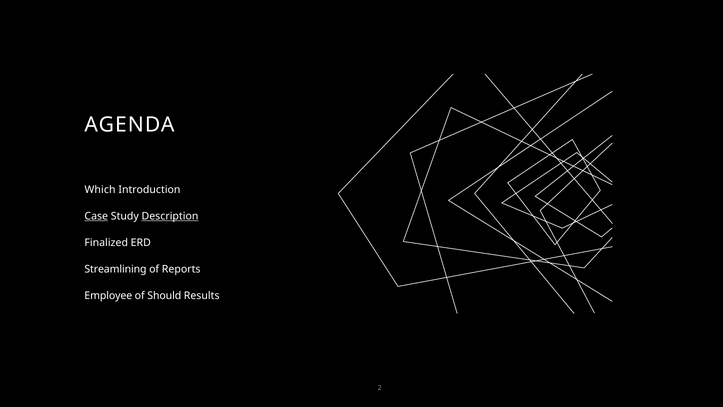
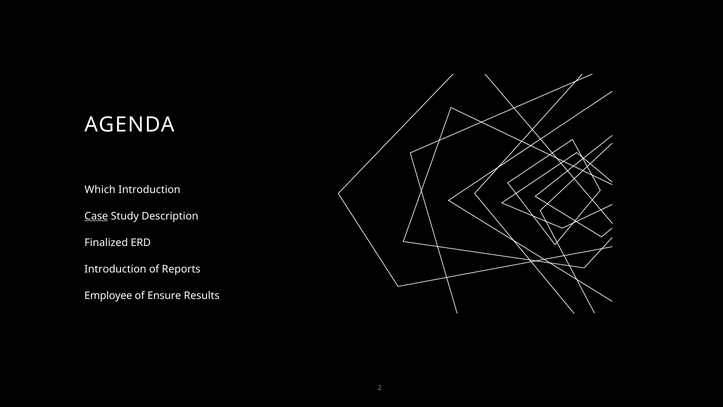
Description underline: present -> none (170, 216)
Streamlining: Streamlining -> Introduction (115, 269)
Should: Should -> Ensure (164, 296)
